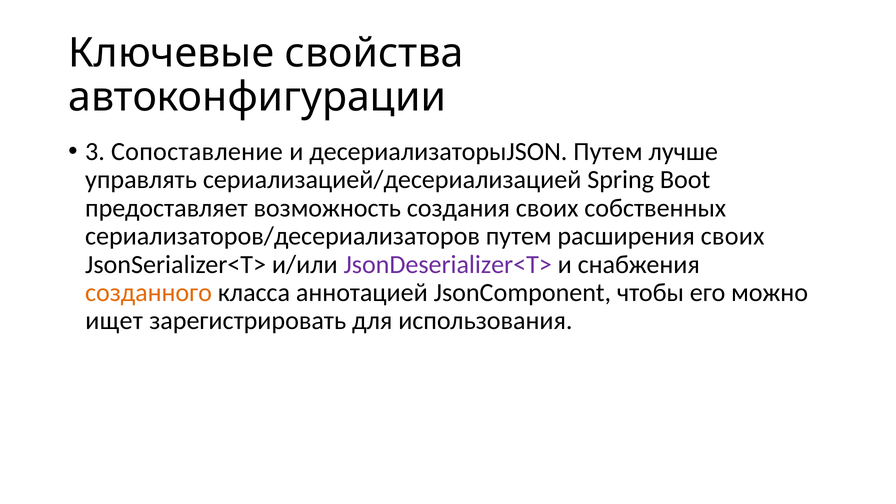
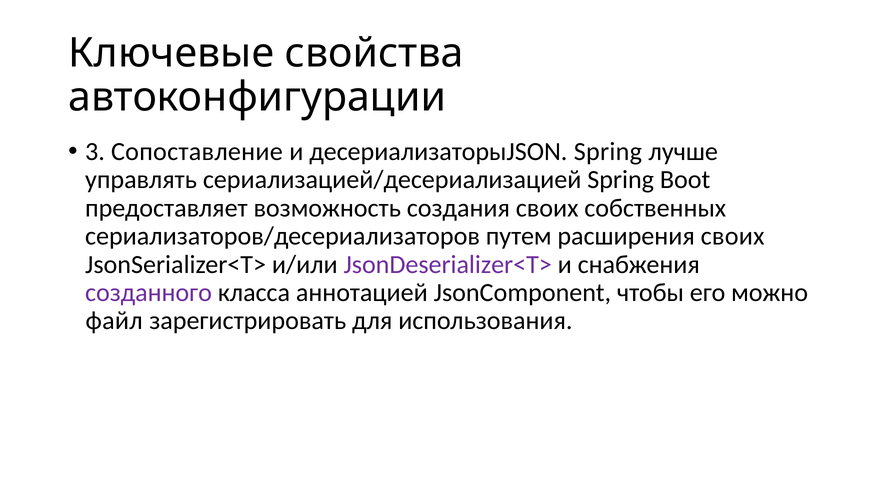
десериализаторыJSON Путем: Путем -> Spring (608, 151)
созданного colour: orange -> purple (149, 293)
ищет: ищет -> файл (114, 321)
